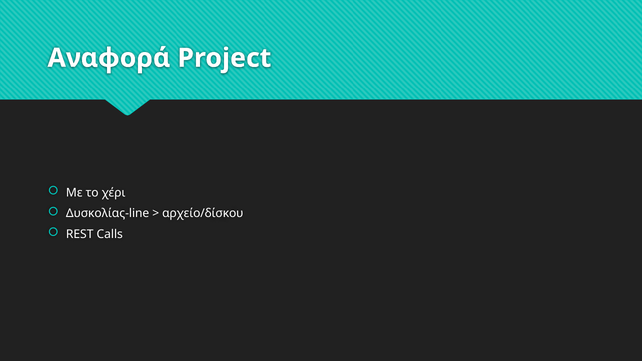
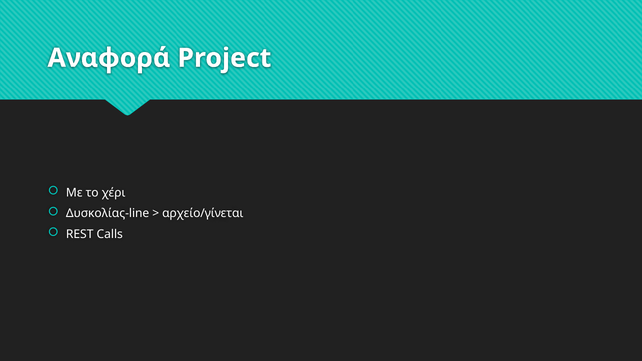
αρχείο/δίσκου: αρχείο/δίσκου -> αρχείο/γίνεται (203, 214)
